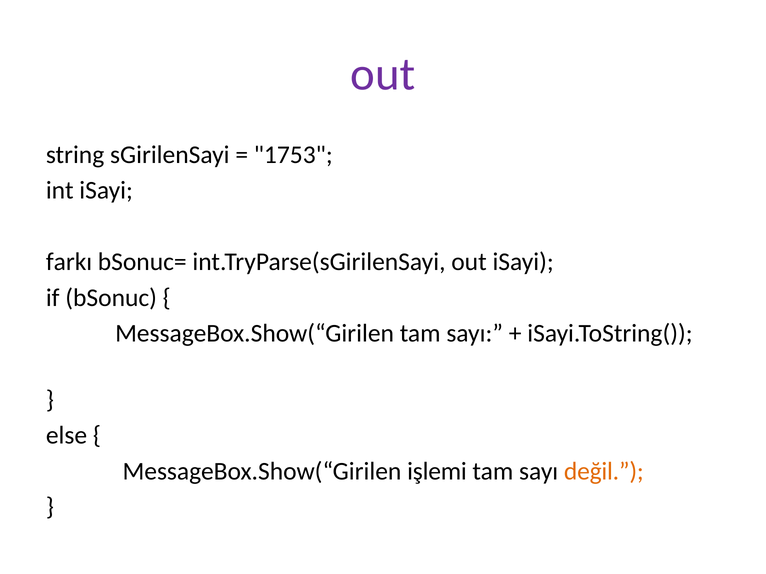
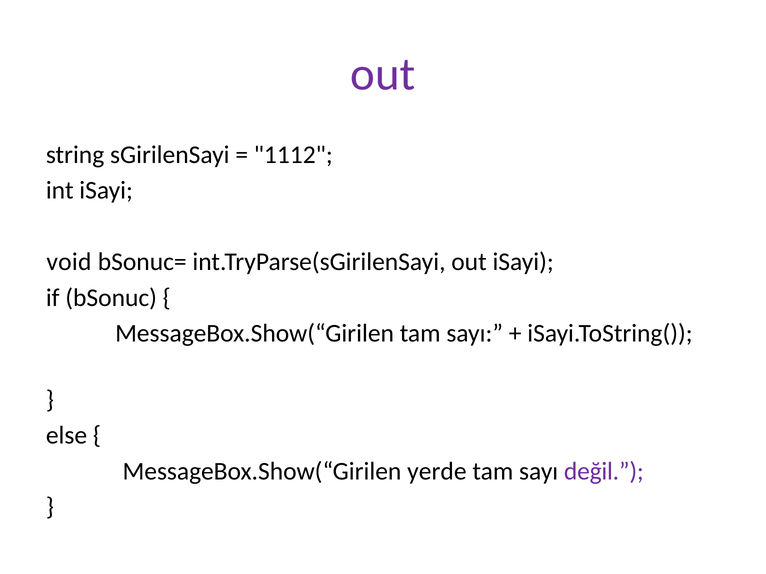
1753: 1753 -> 1112 (293, 155)
farkı: farkı -> void (69, 262)
işlemi: işlemi -> yerde (437, 472)
değil colour: orange -> purple (604, 472)
